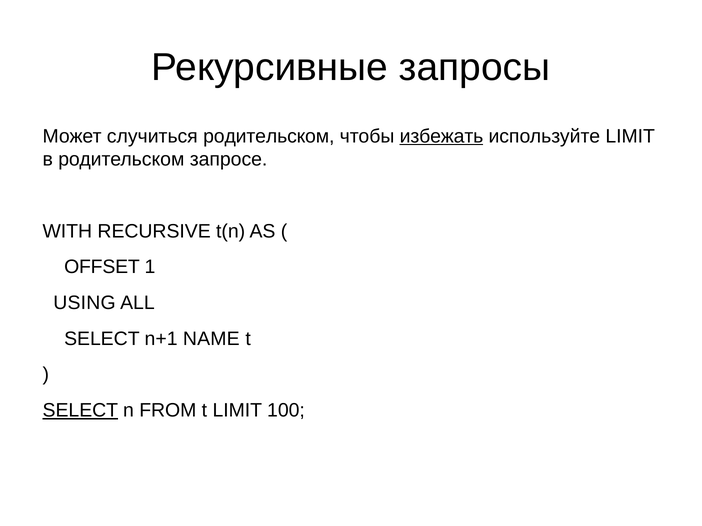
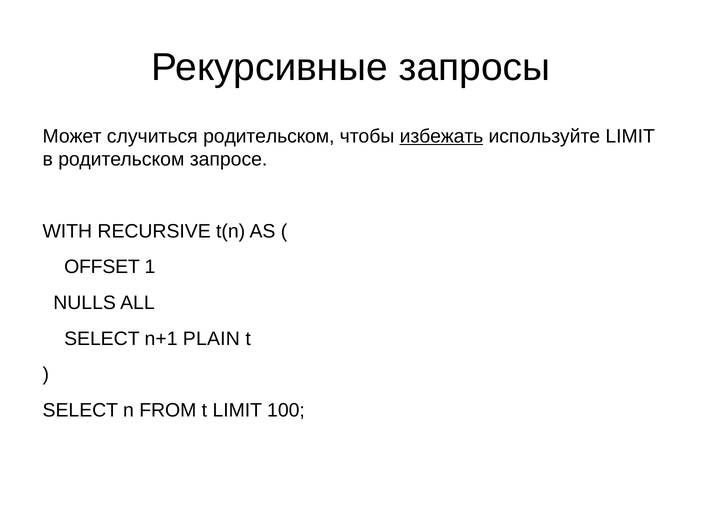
USING: USING -> NULLS (85, 303)
NAME: NAME -> PLAIN (211, 339)
SELECT underline: present -> none (80, 411)
